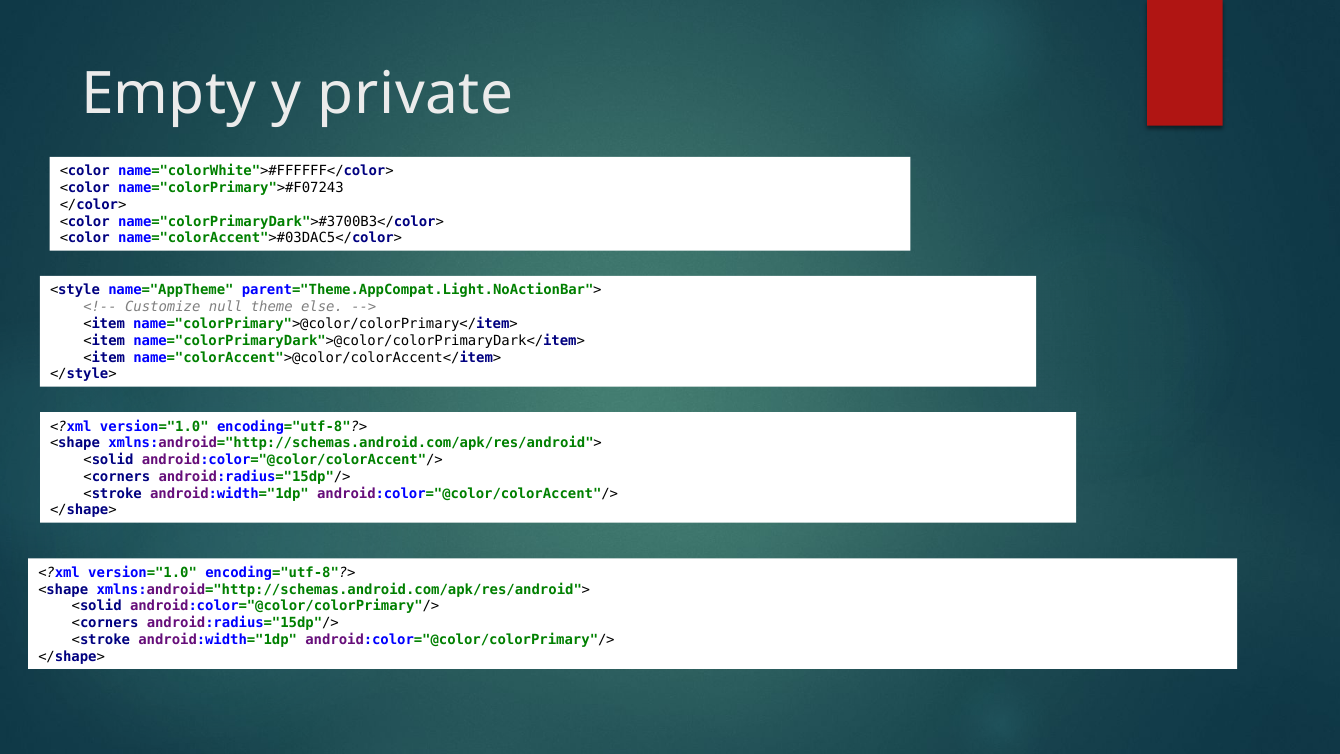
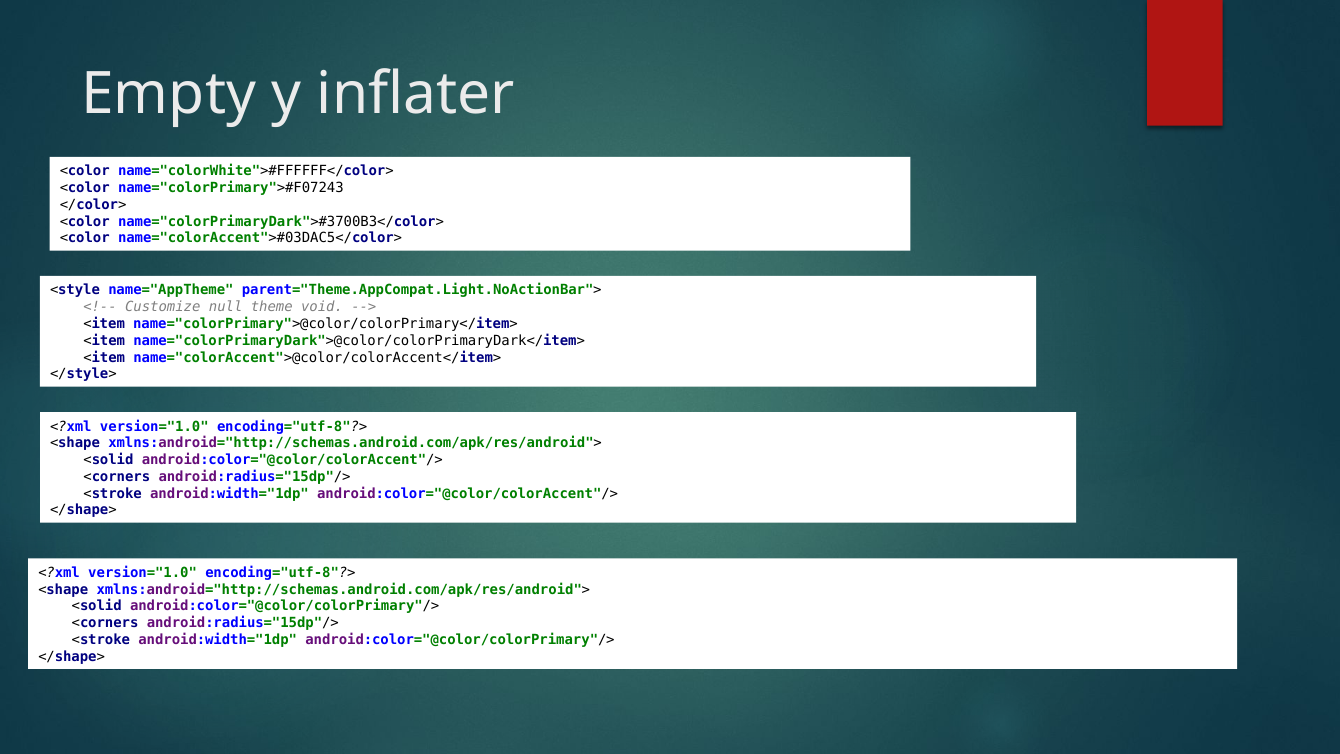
private: private -> inflater (416, 94)
else: else -> void (322, 307)
